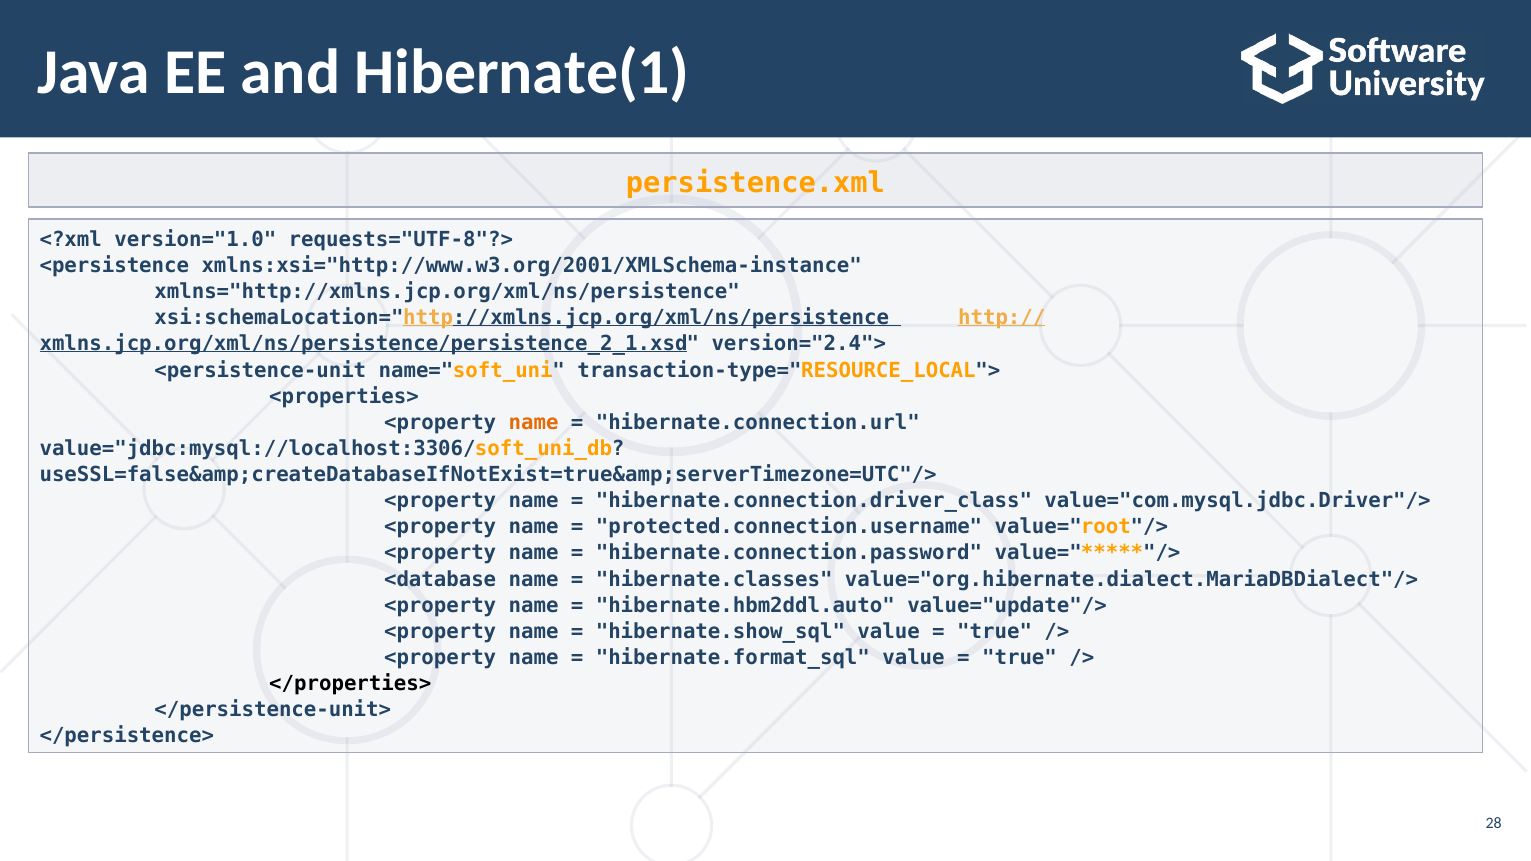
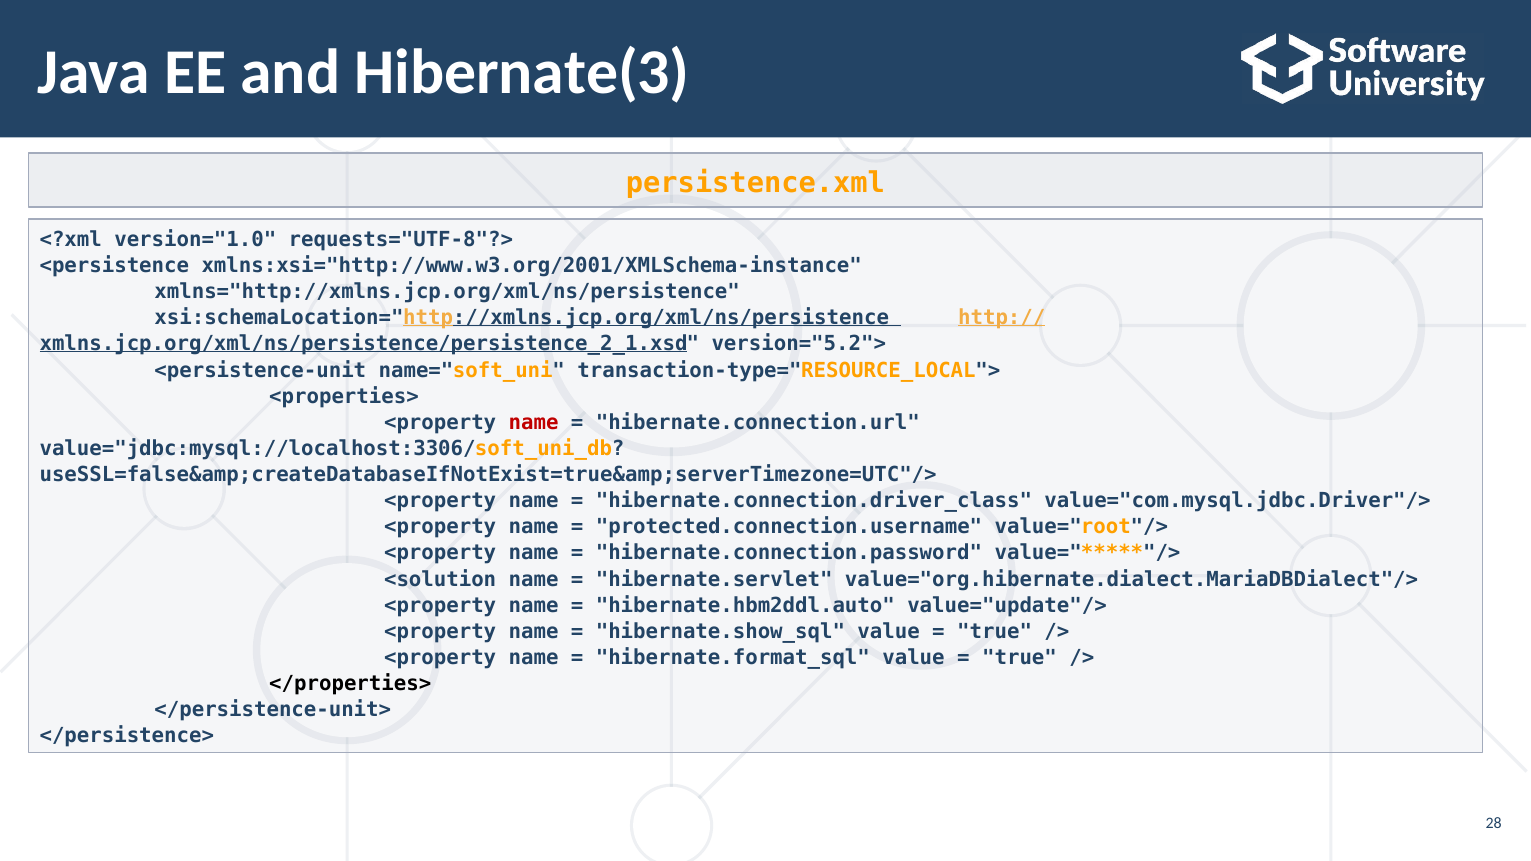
Hibernate(1: Hibernate(1 -> Hibernate(3 (522, 73)
version="2.4">: version="2.4"> -> version="5.2"> (799, 344)
name colour: orange -> red (534, 423)
<database: <database -> <solution (440, 579)
hibernate.classes: hibernate.classes -> hibernate.servlet (714, 579)
